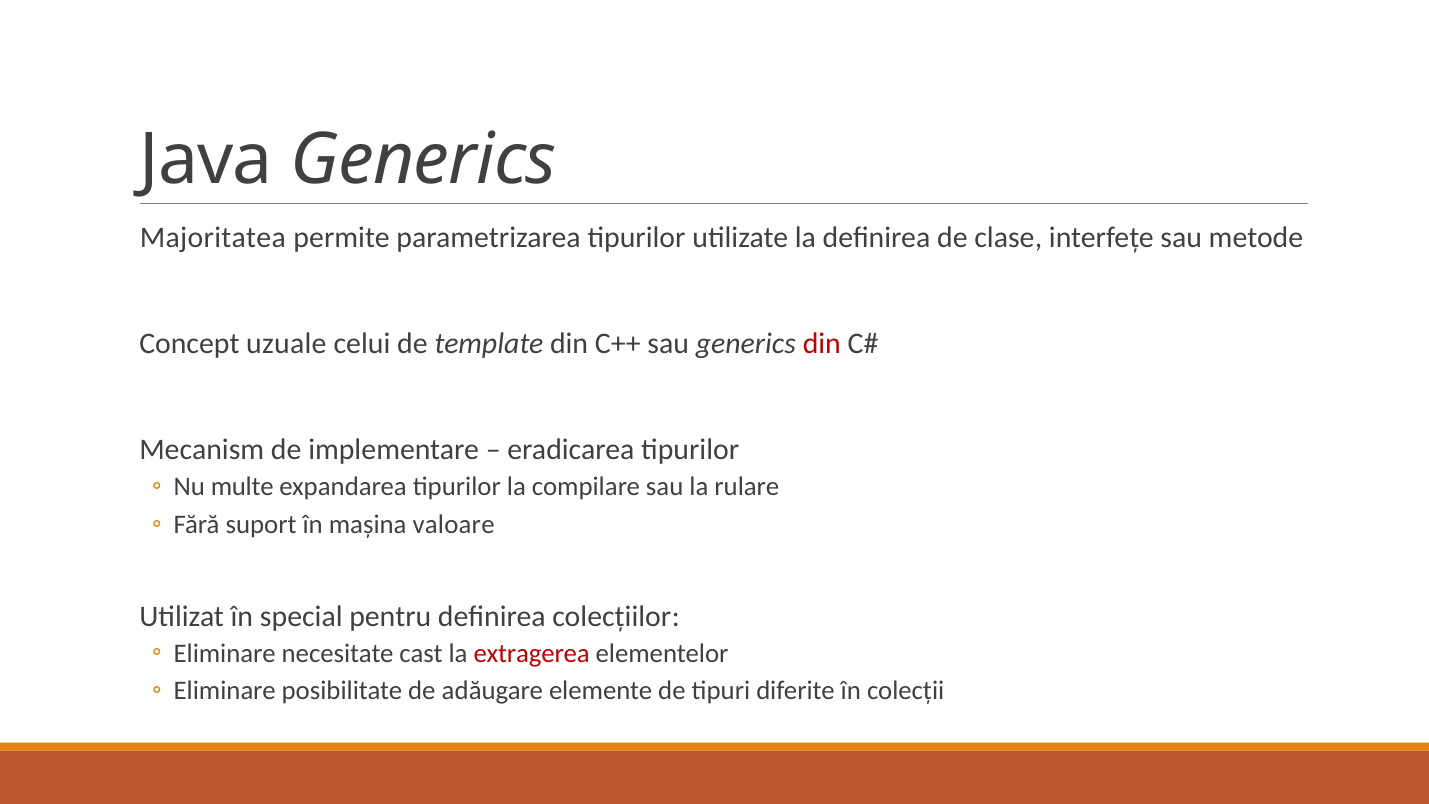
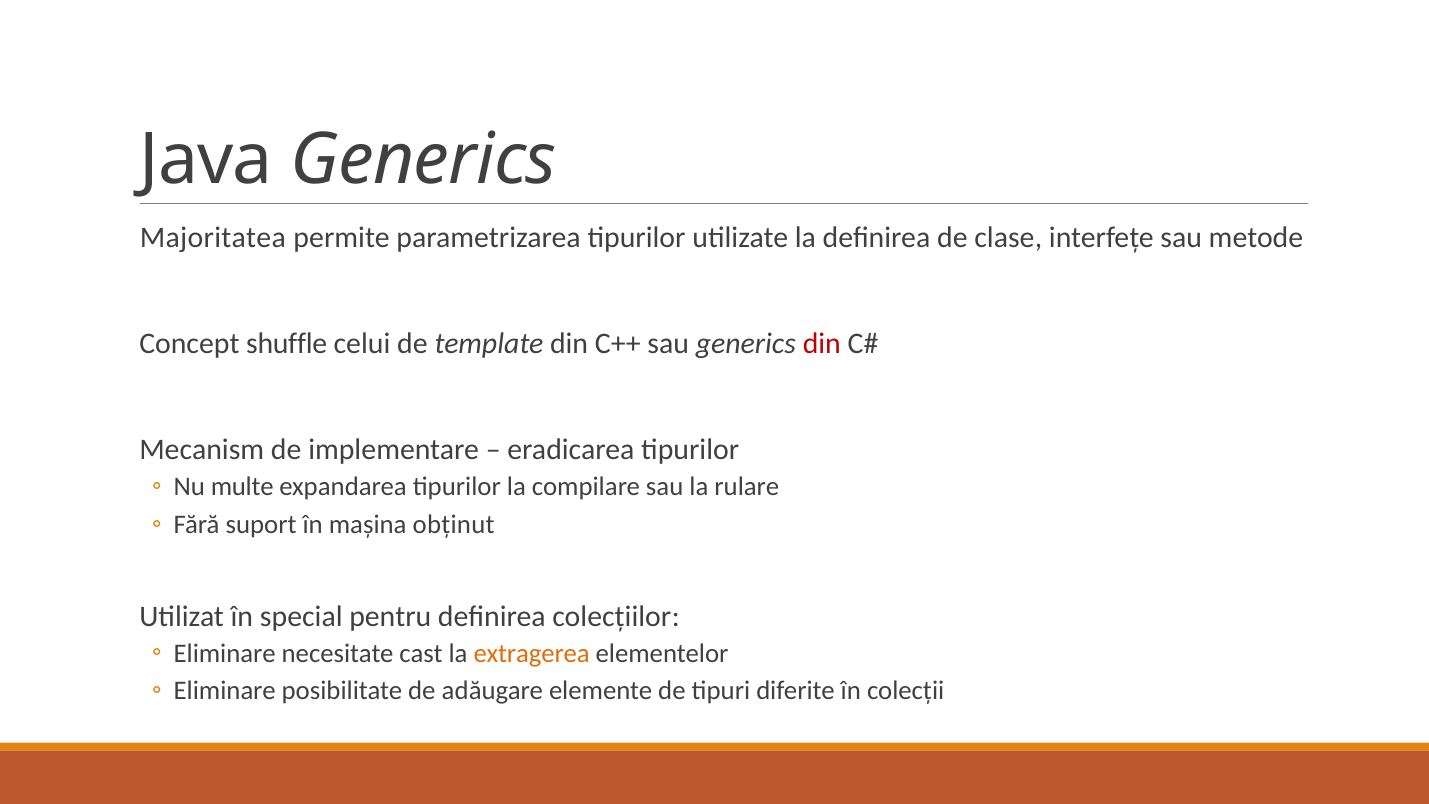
uzuale: uzuale -> shuffle (287, 344)
valoare: valoare -> obținut (454, 524)
extragerea colour: red -> orange (532, 653)
